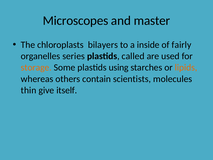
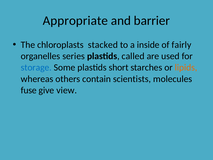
Microscopes: Microscopes -> Appropriate (75, 21)
master: master -> barrier (152, 21)
bilayers: bilayers -> stacked (103, 45)
storage colour: orange -> blue (36, 67)
using: using -> short (119, 67)
thin: thin -> fuse (29, 90)
itself: itself -> view (67, 90)
